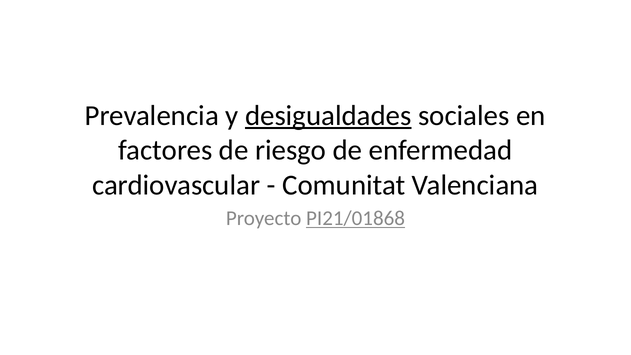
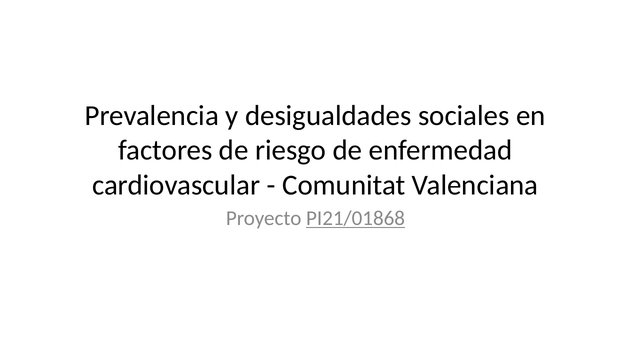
desigualdades underline: present -> none (328, 116)
